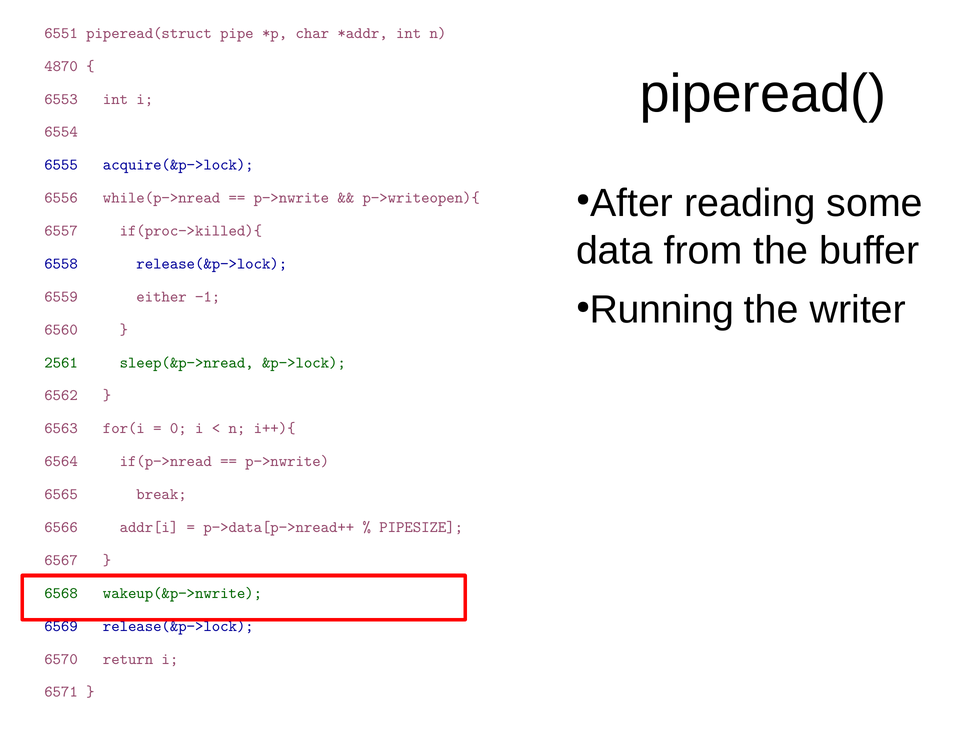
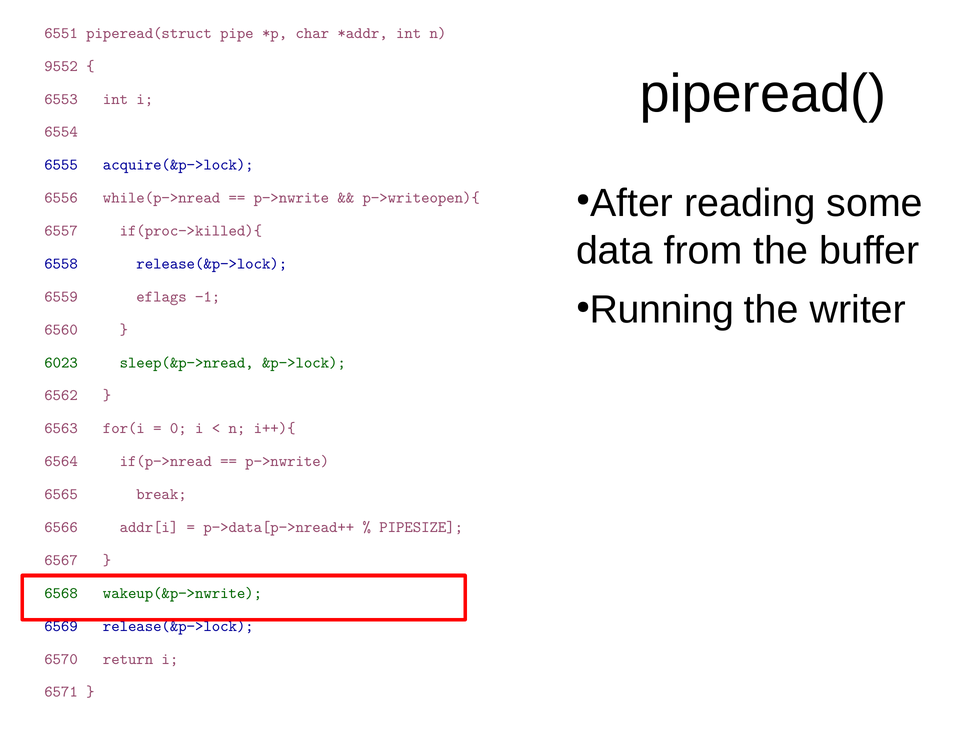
4870: 4870 -> 9552 (61, 66)
either: either -> eflags (162, 297)
2561: 2561 -> 6023 (61, 363)
